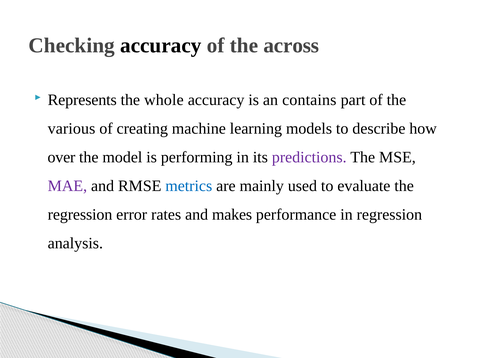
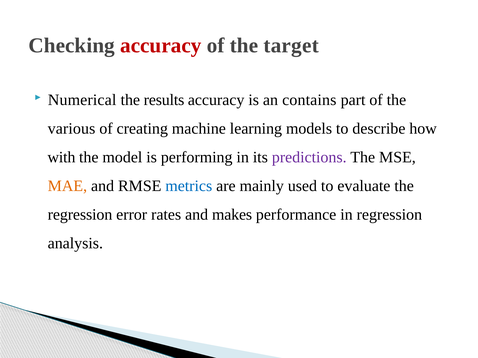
accuracy colour: black -> red (161, 46)
across: across -> target (291, 46)
Represents: Represents -> Numerical (82, 100)
whole: whole -> results (164, 100)
over: over -> with (61, 157)
MAE colour: purple -> orange (67, 186)
